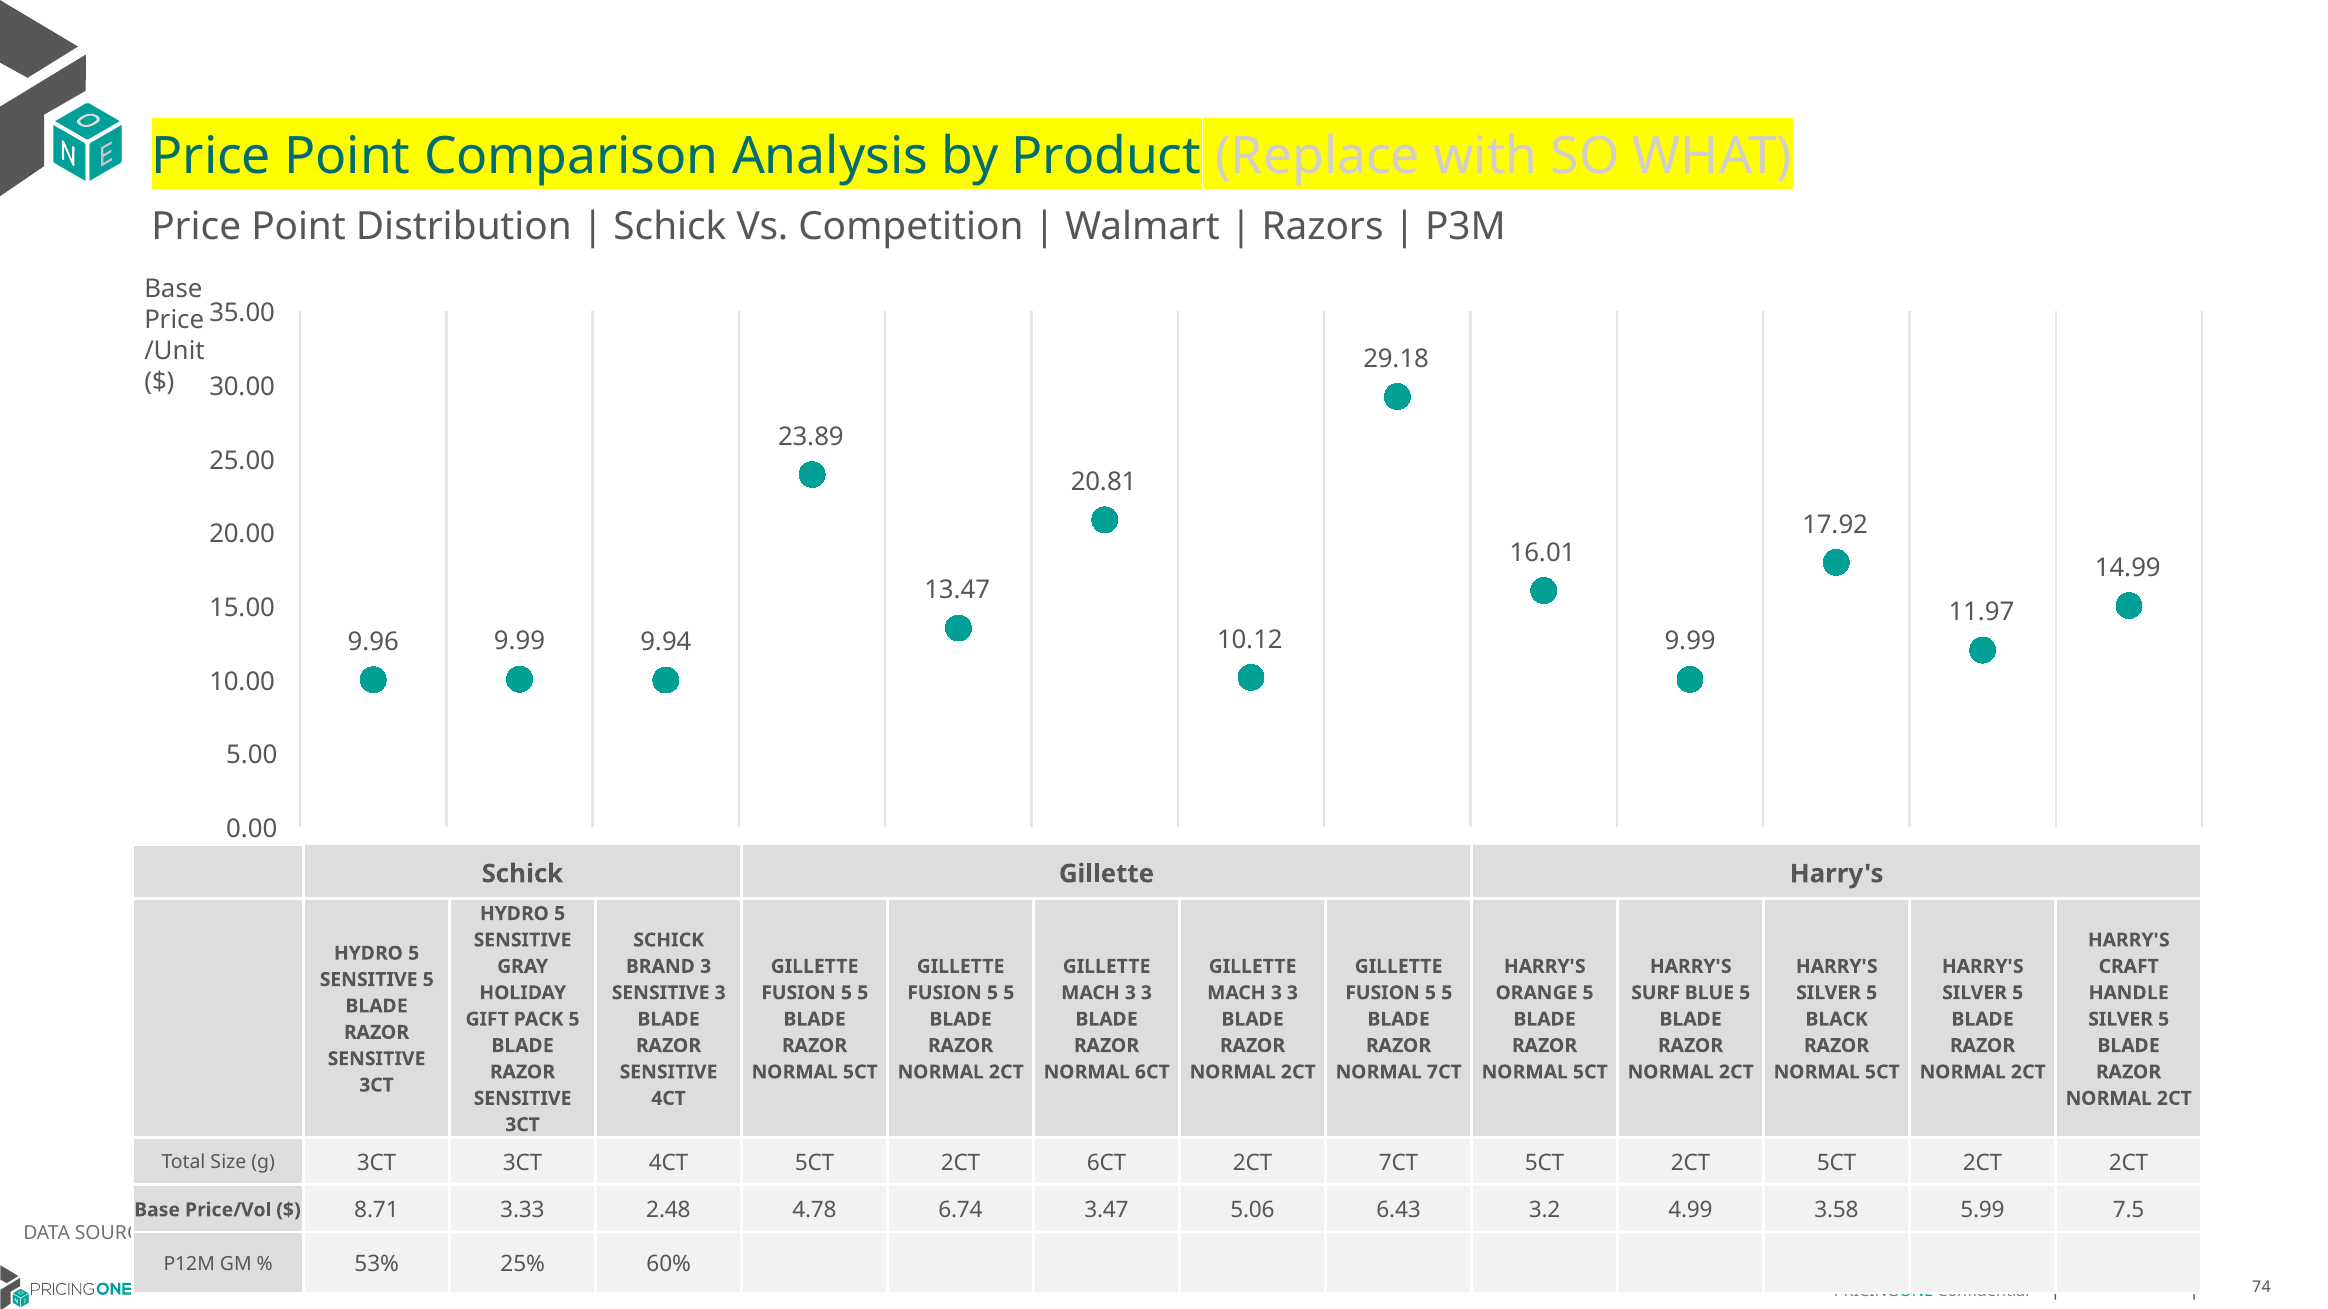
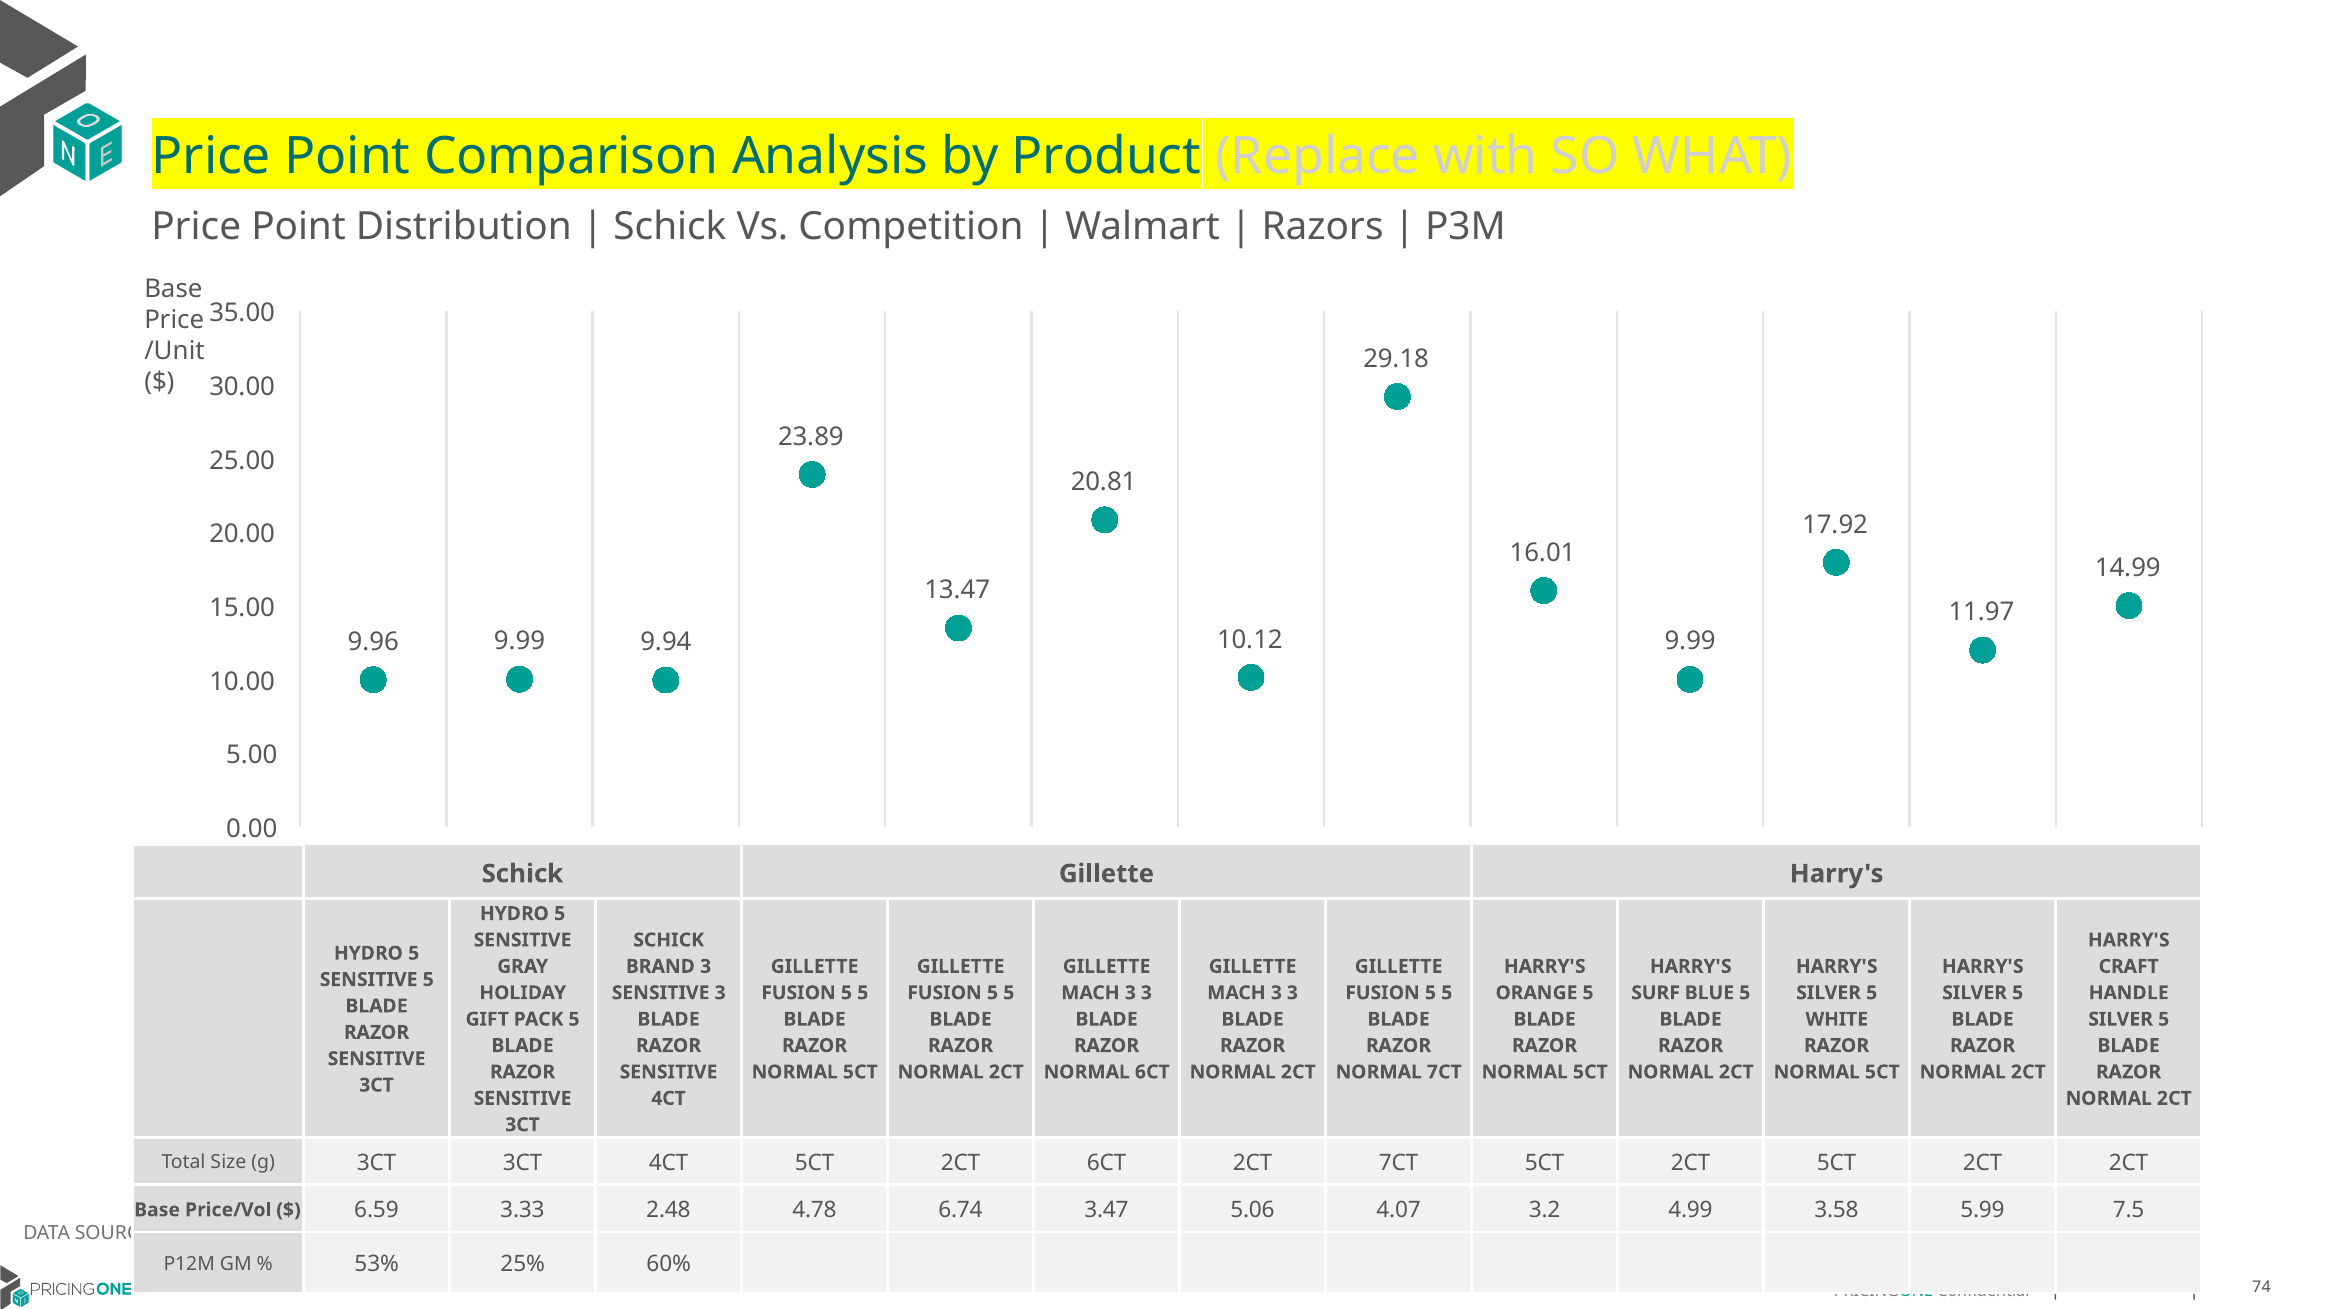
BLACK: BLACK -> WHITE (1837, 1020)
8.71: 8.71 -> 6.59 (377, 1211)
6.43: 6.43 -> 4.07 (1399, 1211)
